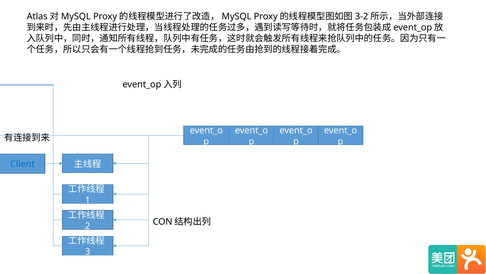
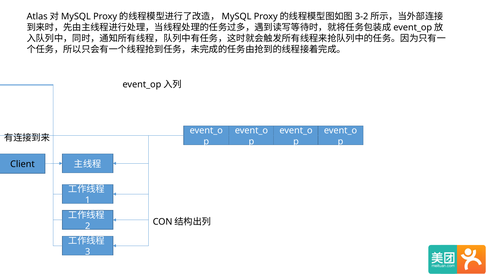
Client colour: blue -> black (22, 164)
